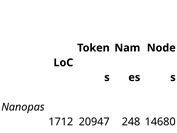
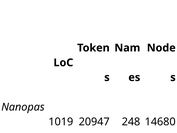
1712: 1712 -> 1019 (61, 122)
